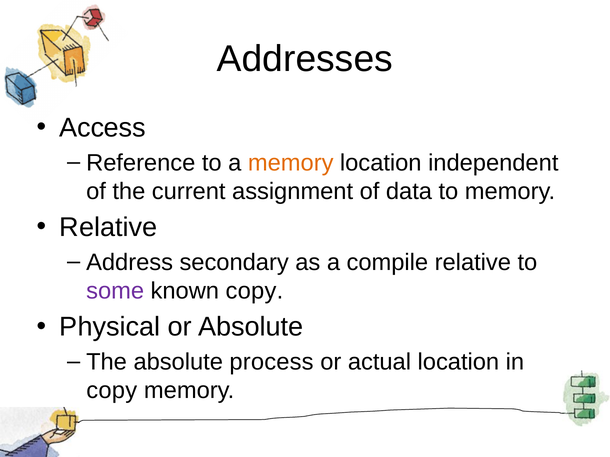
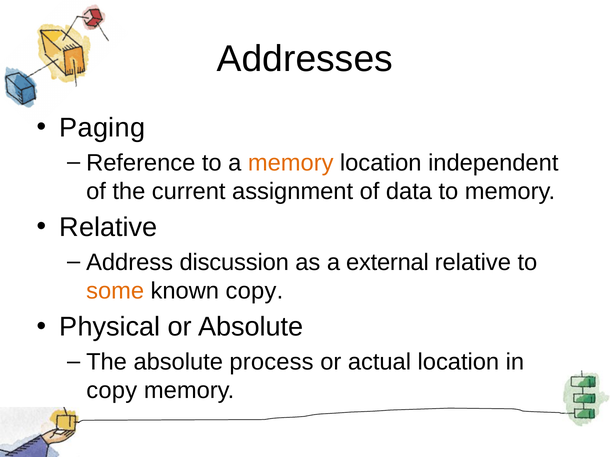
Access: Access -> Paging (102, 128)
secondary: secondary -> discussion (234, 263)
compile: compile -> external (387, 263)
some colour: purple -> orange (115, 291)
